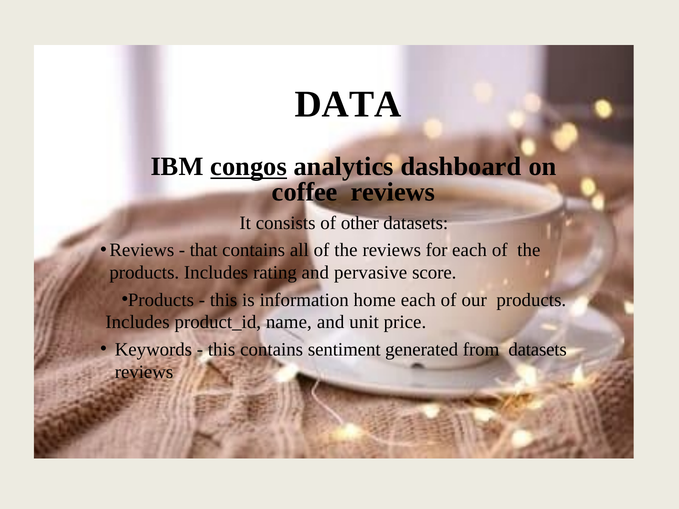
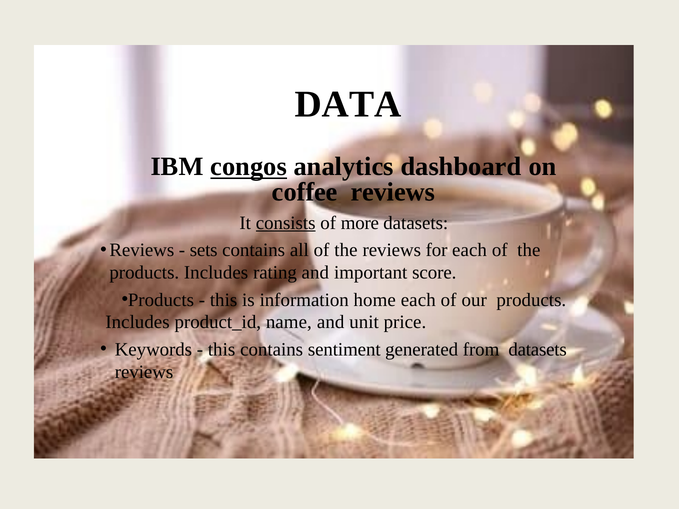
consists underline: none -> present (286, 223)
other: other -> more (360, 223)
that: that -> sets (204, 250)
pervasive: pervasive -> important (371, 273)
